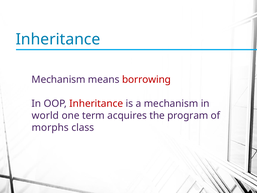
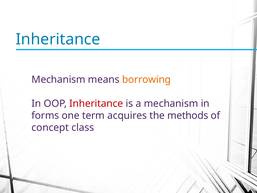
borrowing colour: red -> orange (146, 79)
world: world -> forms (45, 115)
program: program -> methods (188, 115)
morphs: morphs -> concept (50, 127)
